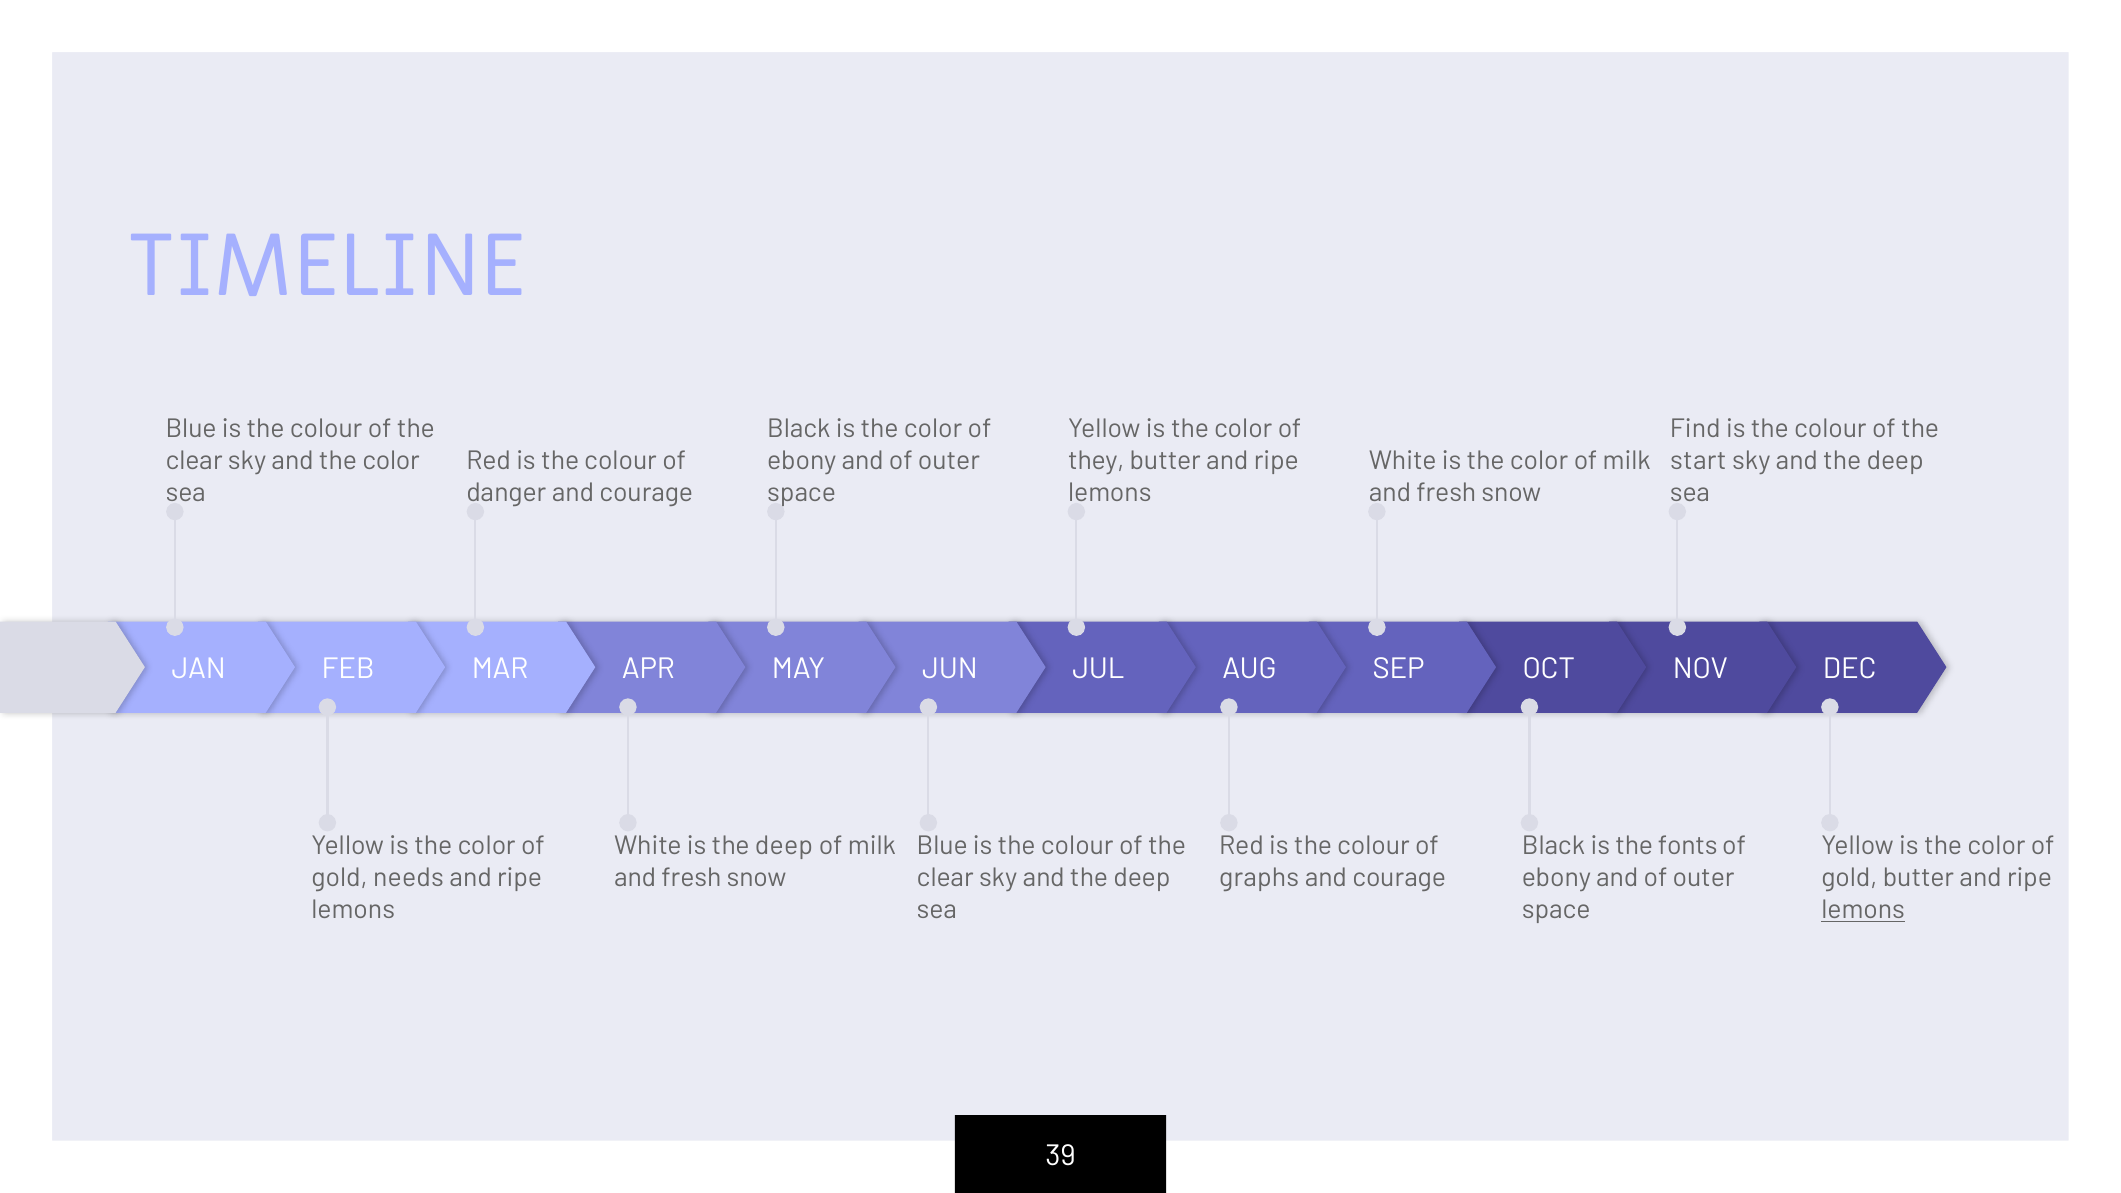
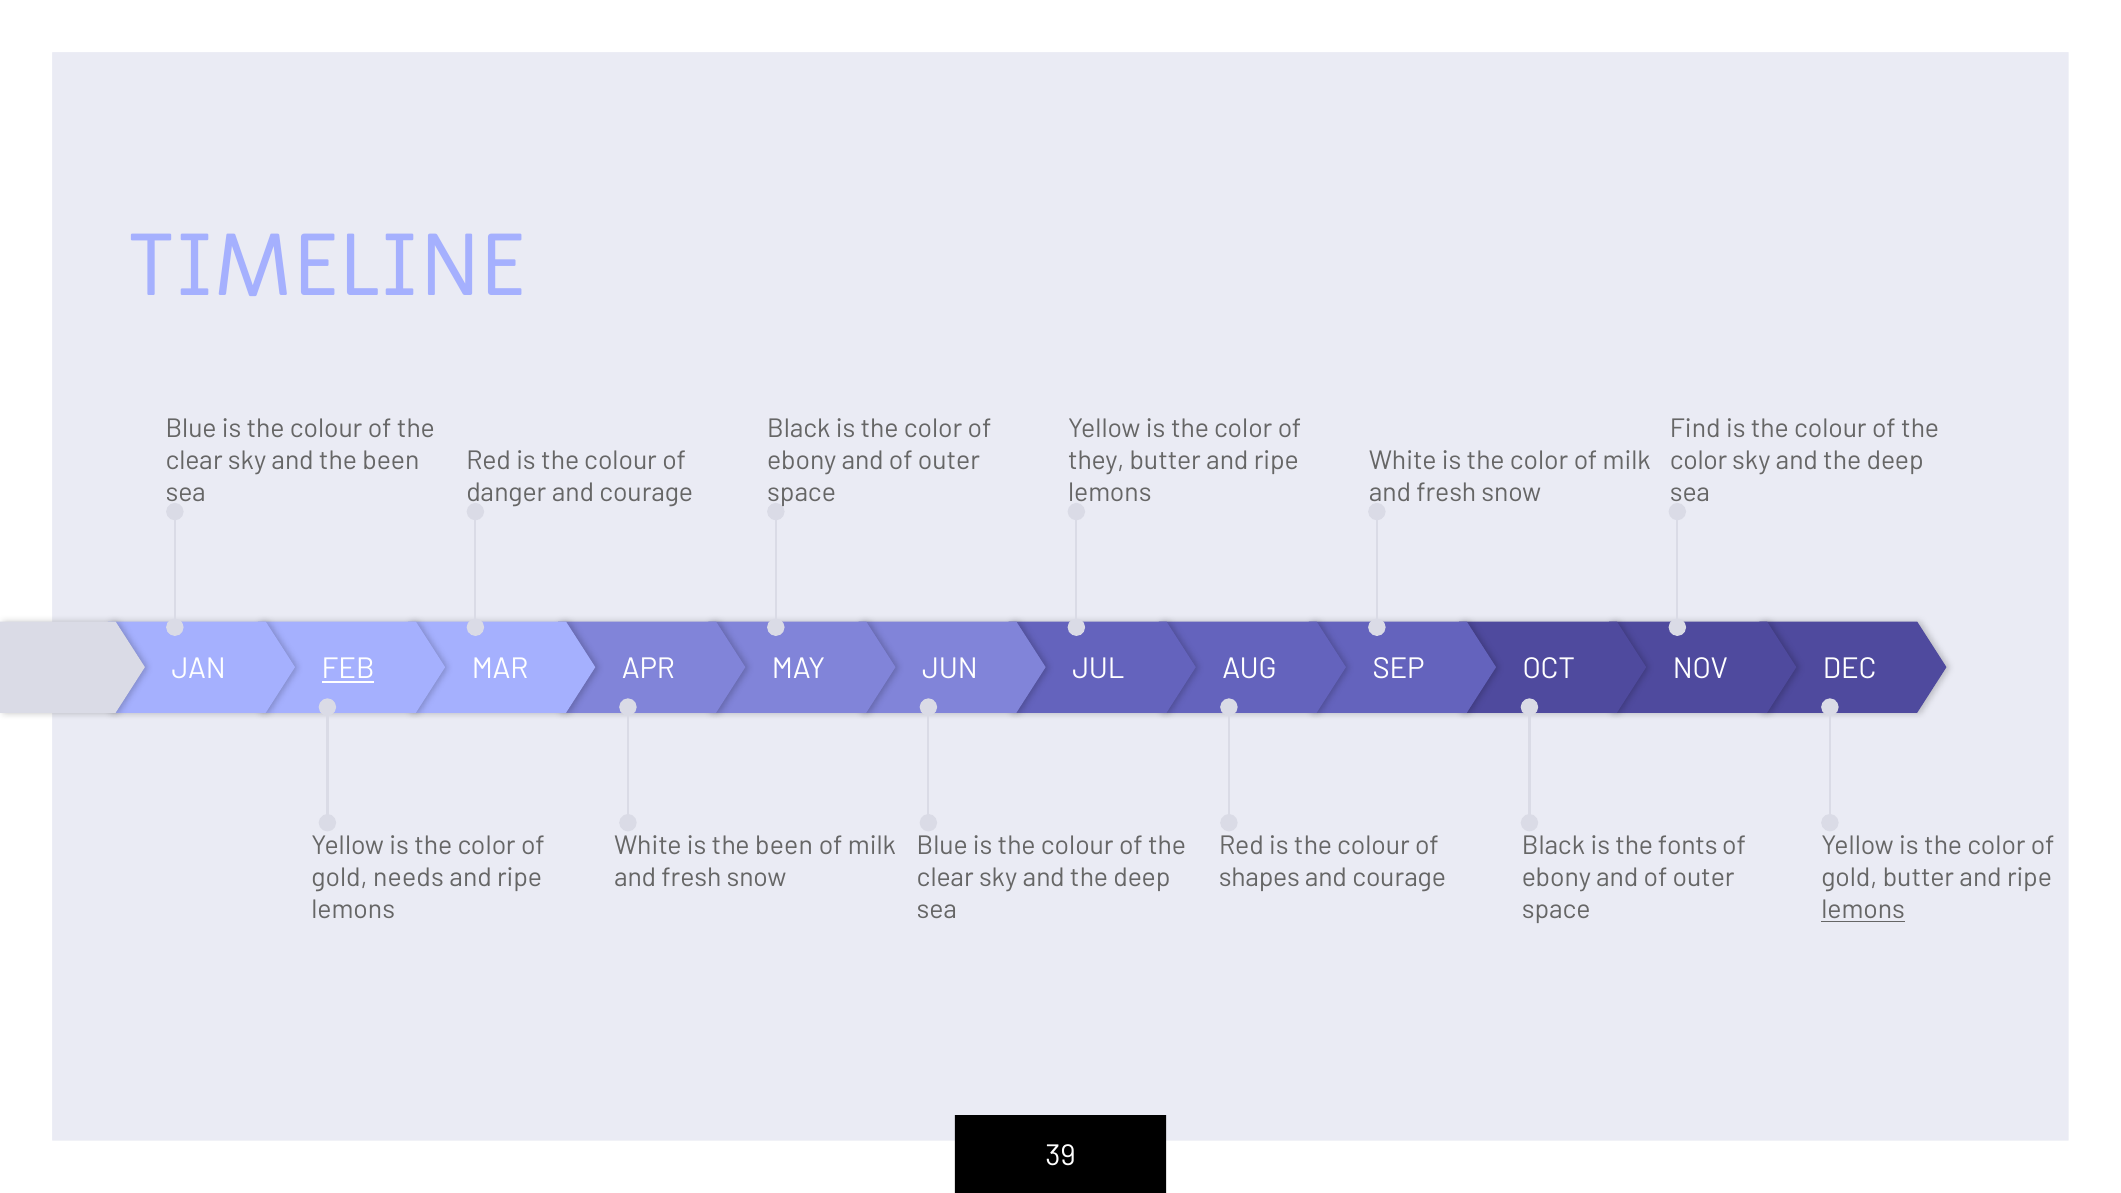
and the color: color -> been (391, 461)
start: start -> color (1699, 461)
FEB underline: none -> present (348, 669)
is the deep: deep -> been (784, 846)
graphs: graphs -> shapes (1259, 878)
